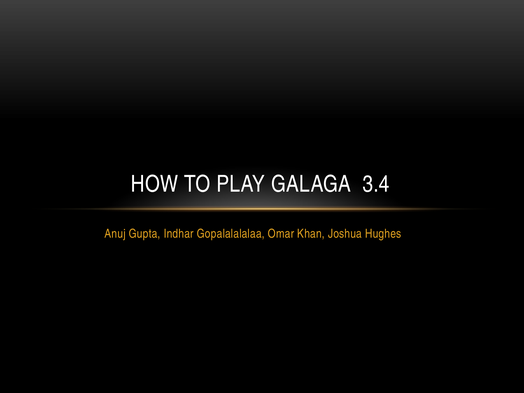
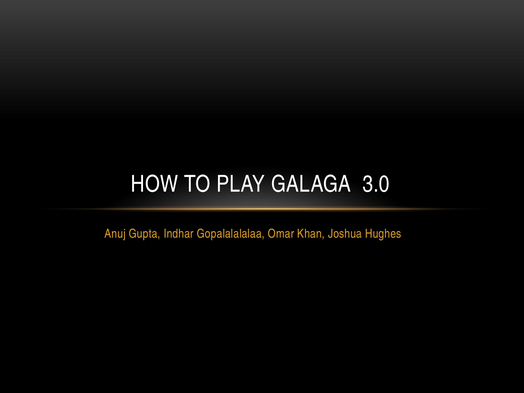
3.4: 3.4 -> 3.0 (376, 184)
